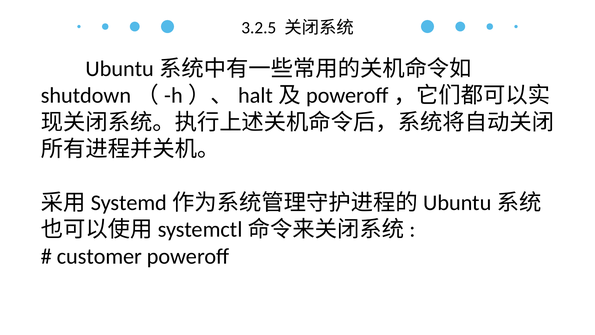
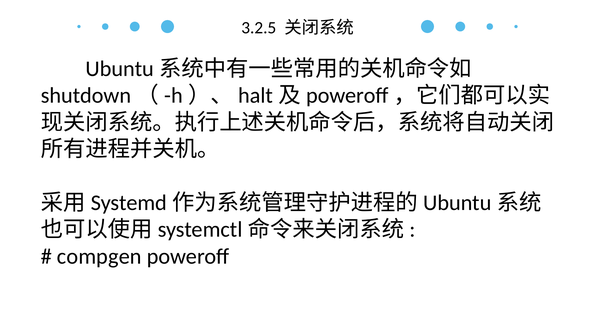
customer: customer -> compgen (99, 256)
